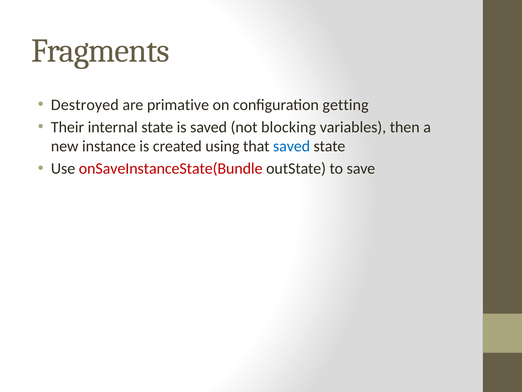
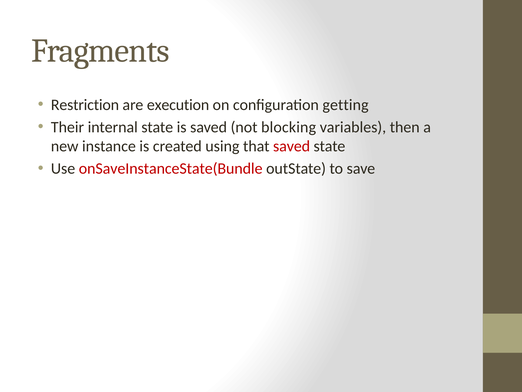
Destroyed: Destroyed -> Restriction (85, 105)
primative: primative -> execution (178, 105)
saved colour: blue -> red (292, 146)
